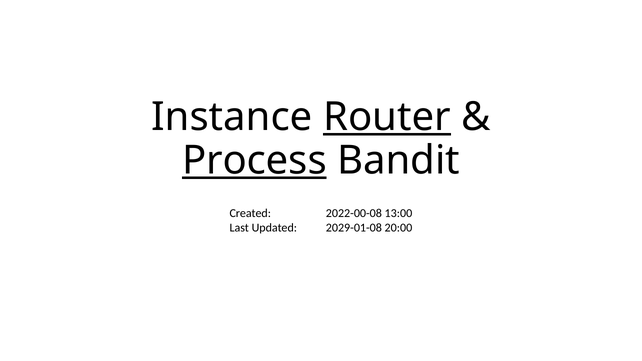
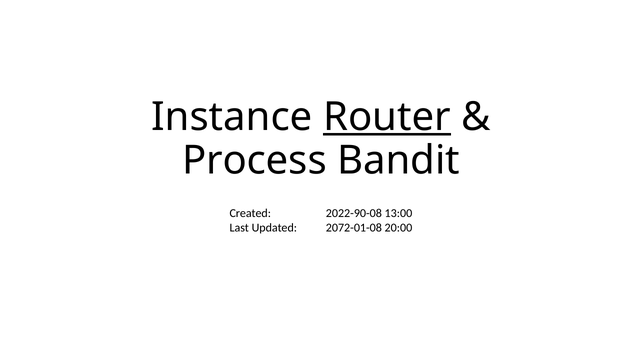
Process underline: present -> none (254, 160)
2022-00-08: 2022-00-08 -> 2022-90-08 (354, 213)
2029-01-08: 2029-01-08 -> 2072-01-08 (354, 228)
